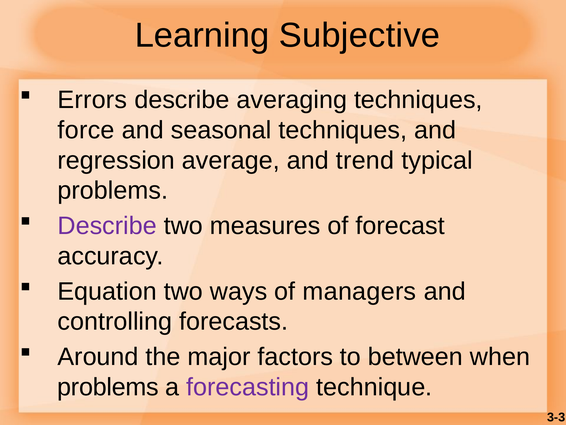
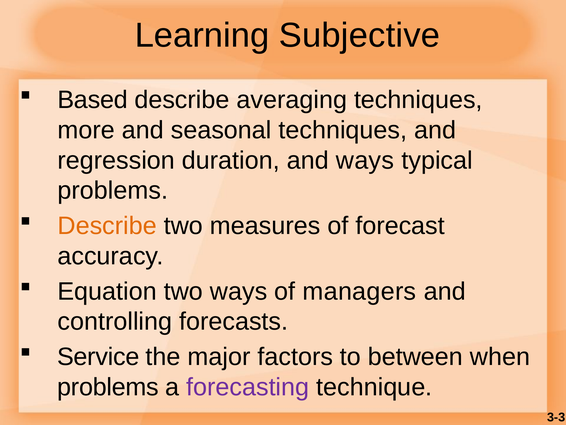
Errors: Errors -> Based (93, 100)
force: force -> more (86, 130)
average: average -> duration (231, 160)
and trend: trend -> ways (365, 160)
Describe colour: purple -> orange (107, 226)
Around: Around -> Service (98, 357)
